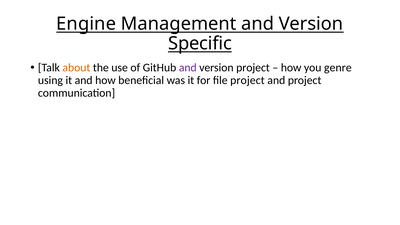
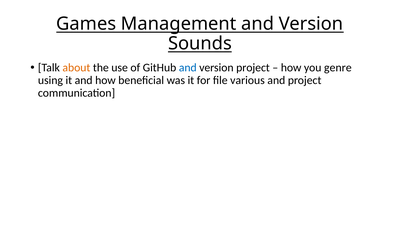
Engine: Engine -> Games (86, 24)
Specific: Specific -> Sounds (200, 43)
and colour: purple -> blue (188, 68)
file project: project -> various (248, 80)
